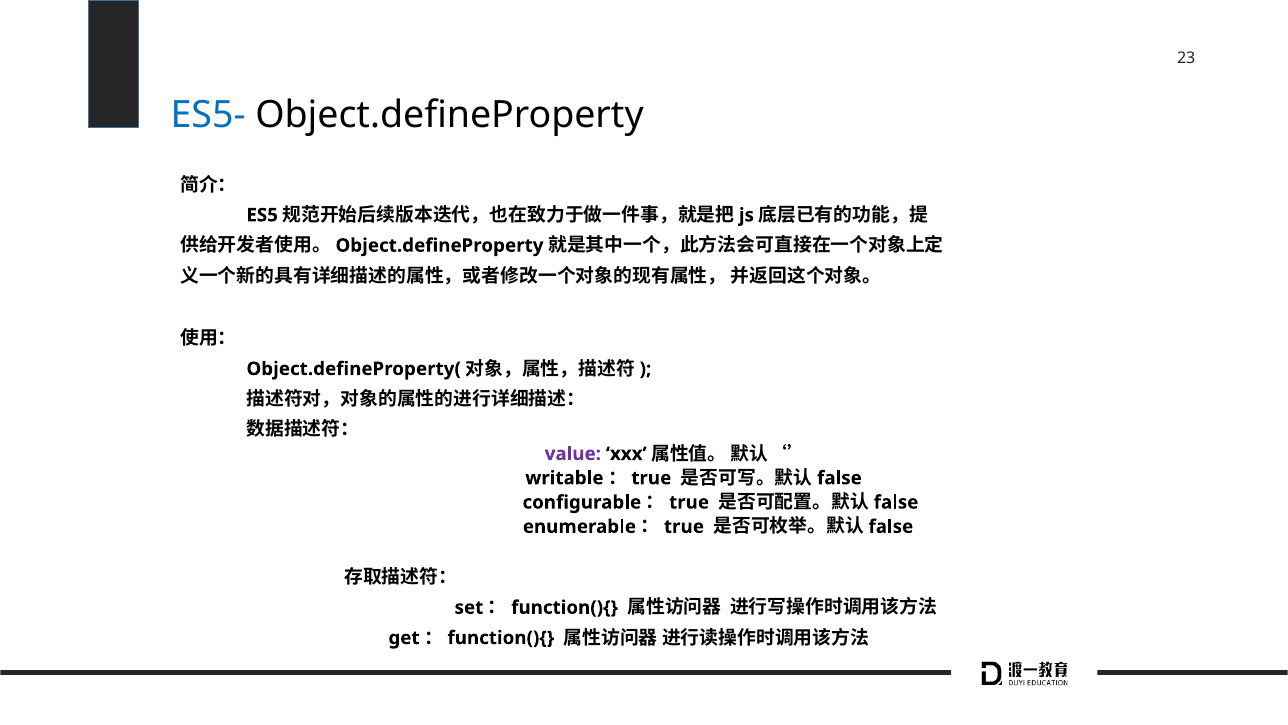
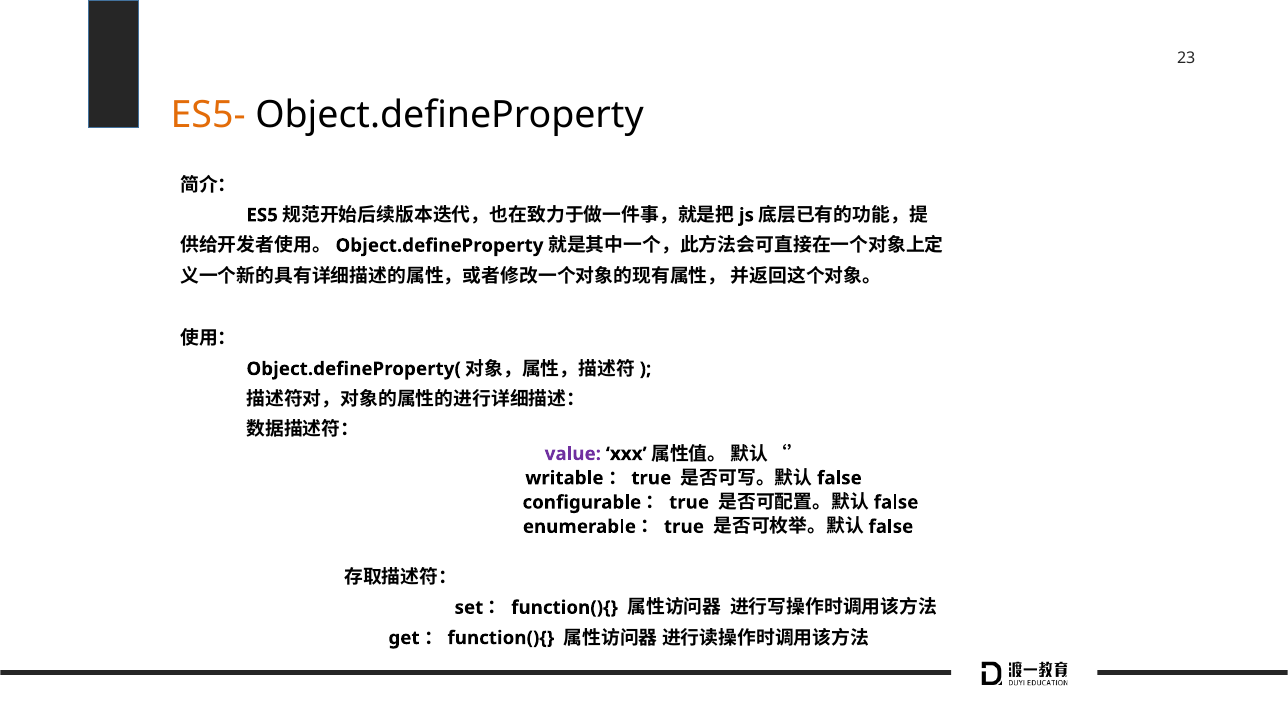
ES5- colour: blue -> orange (208, 115)
